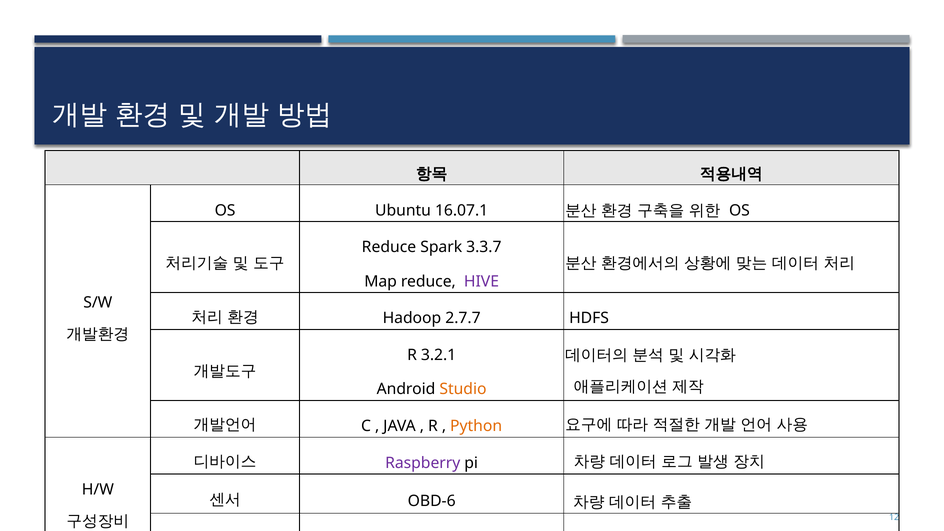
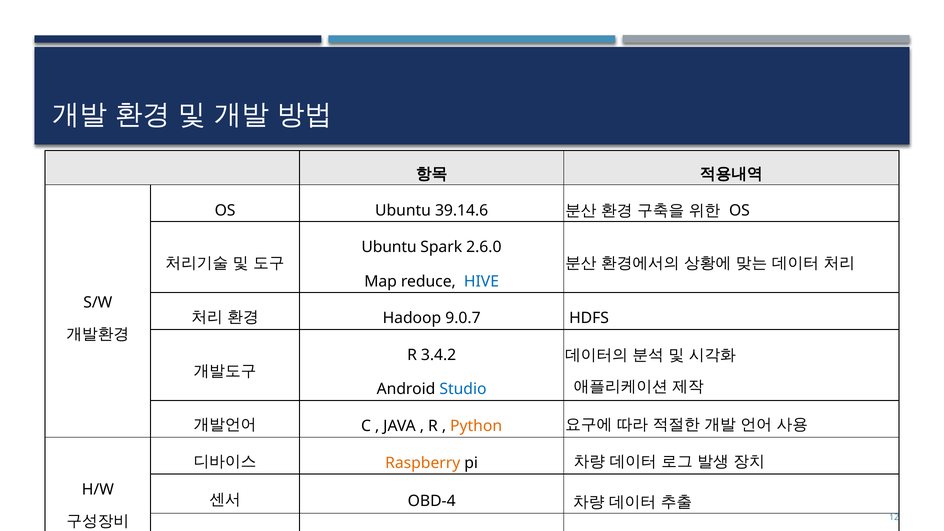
16.07.1: 16.07.1 -> 39.14.6 (462, 210)
Reduce: Reduce -> Ubuntu (389, 247)
3.3.7: 3.3.7 -> 2.6.0 (484, 247)
HIVE colour: purple -> blue (481, 281)
2.7.7: 2.7.7 -> 9.0.7 (463, 318)
3.2.1: 3.2.1 -> 3.4.2 (439, 355)
Studio colour: orange -> blue (463, 389)
Raspberry colour: purple -> orange (423, 463)
OBD-6: OBD-6 -> OBD-4 (432, 501)
